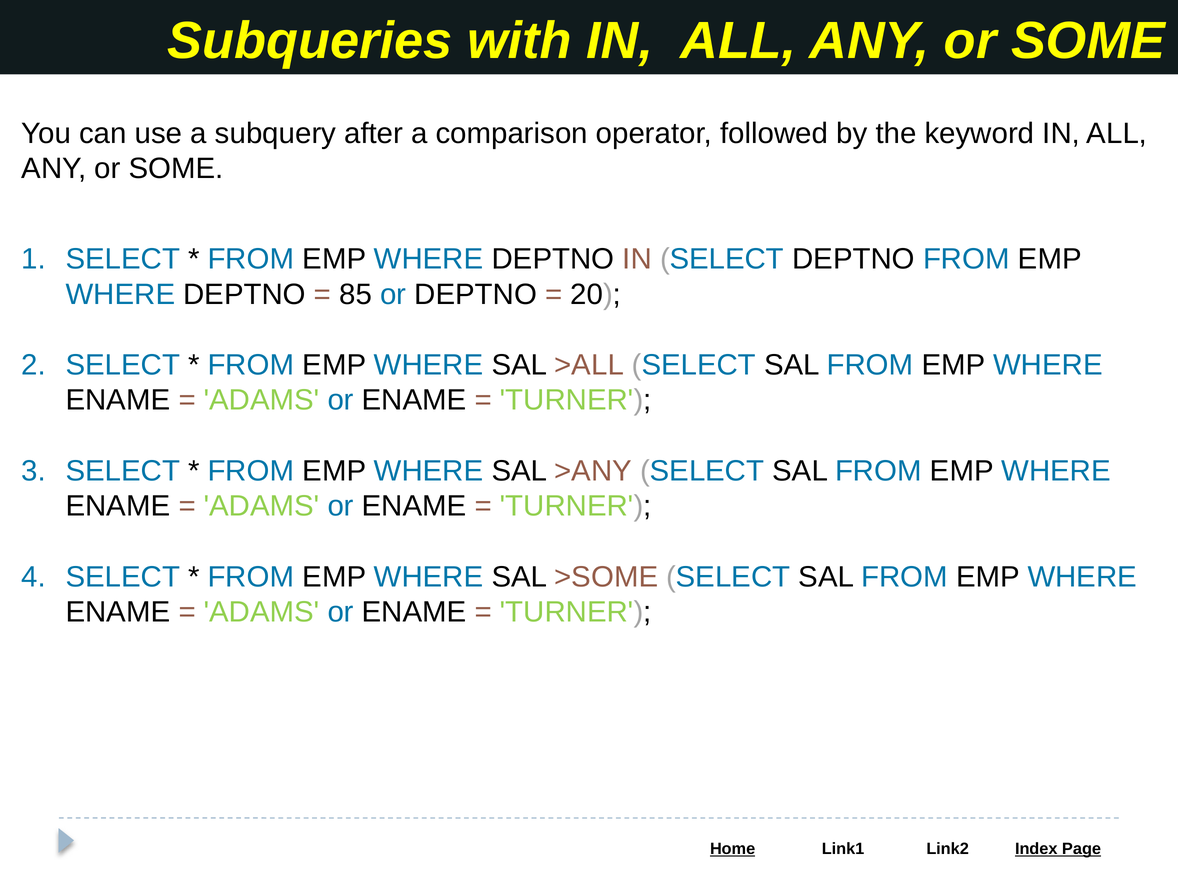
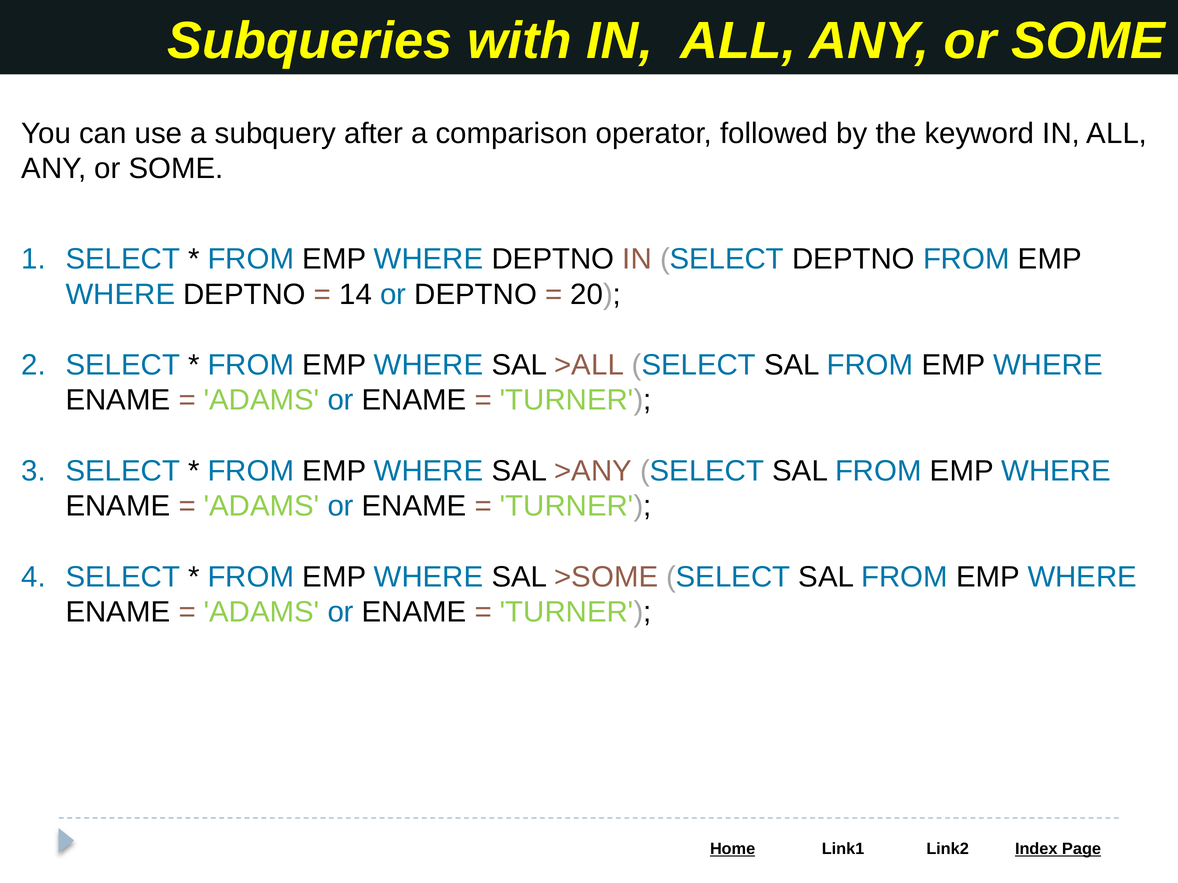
85: 85 -> 14 (356, 294)
